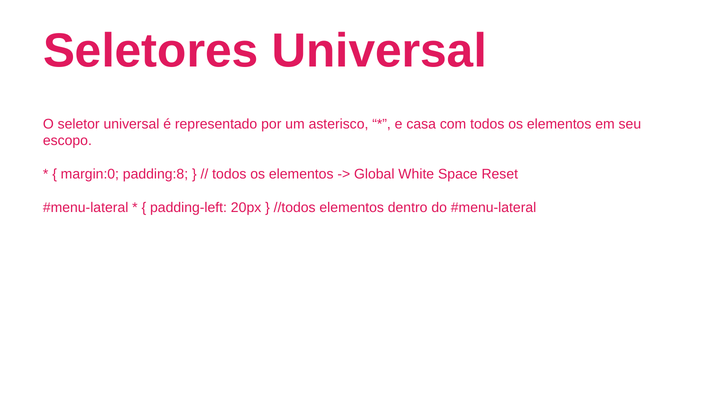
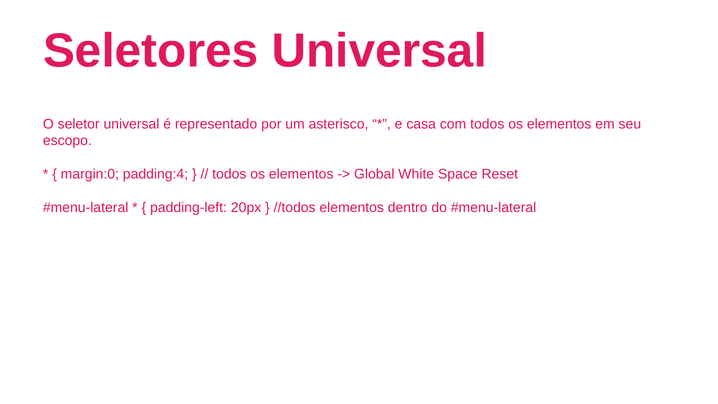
padding:8: padding:8 -> padding:4 (155, 174)
